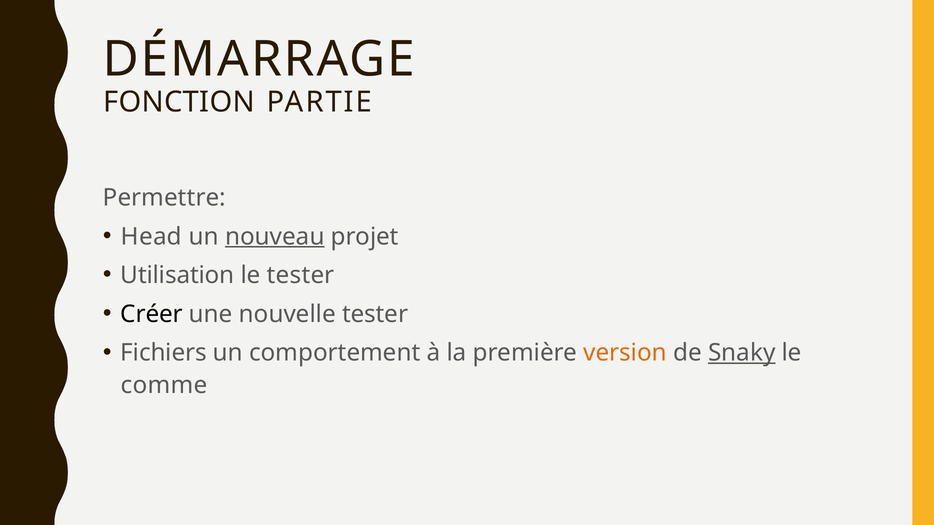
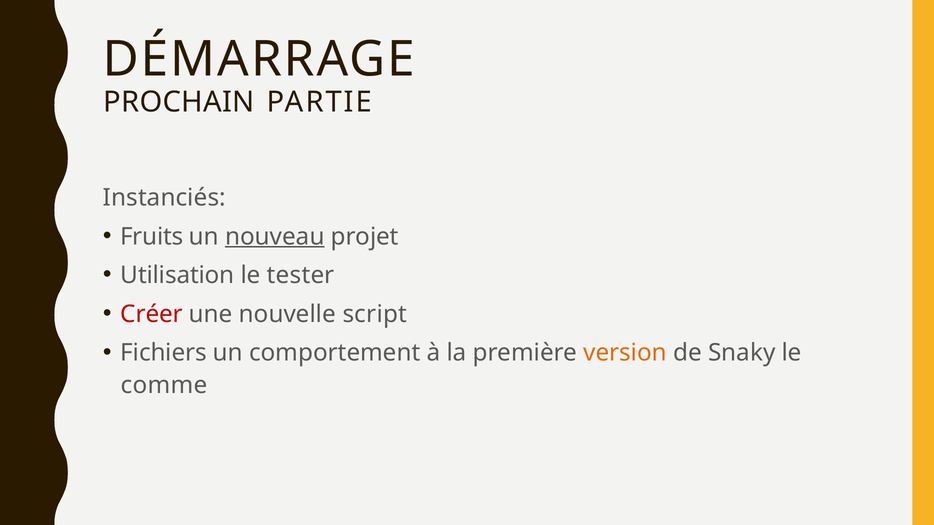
FONCTION: FONCTION -> PROCHAIN (179, 102)
Permettre: Permettre -> Instanciés (164, 198)
Head: Head -> Fruits (152, 237)
Créer colour: black -> red (152, 314)
nouvelle tester: tester -> script (375, 314)
Snaky underline: present -> none (742, 353)
